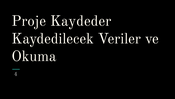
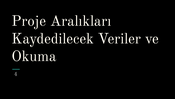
Kaydeder: Kaydeder -> Aralıkları (81, 21)
